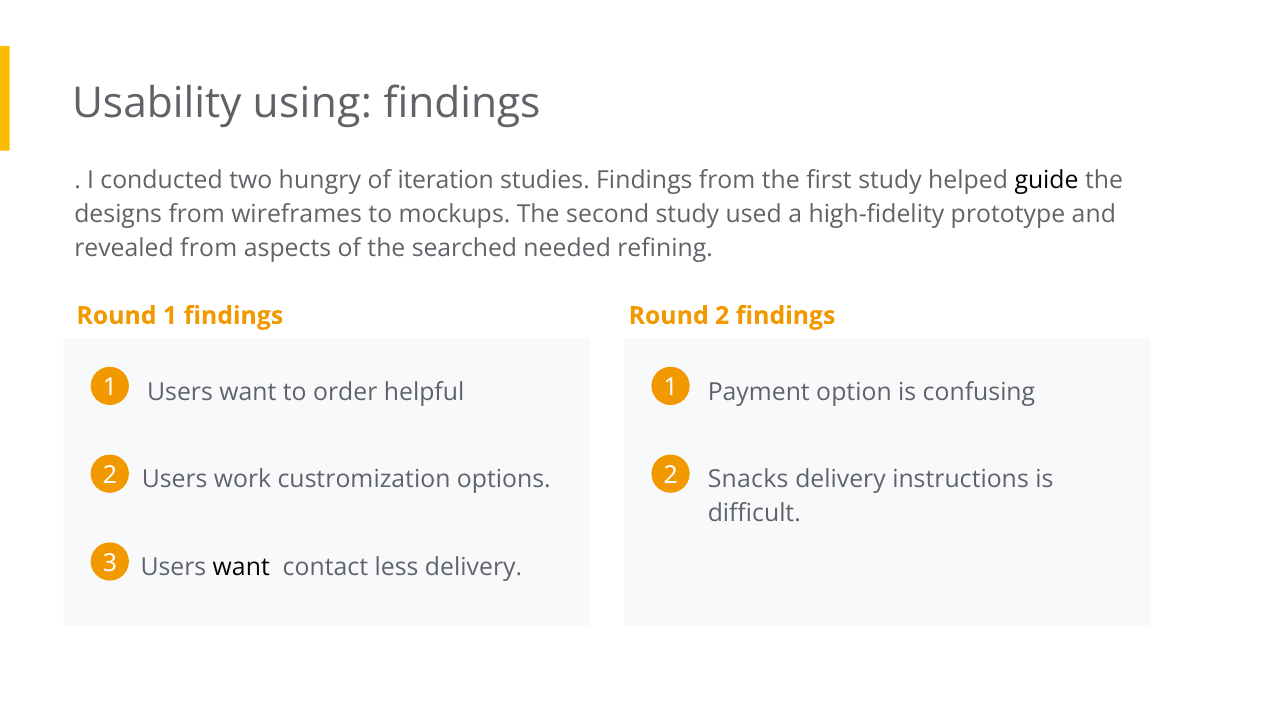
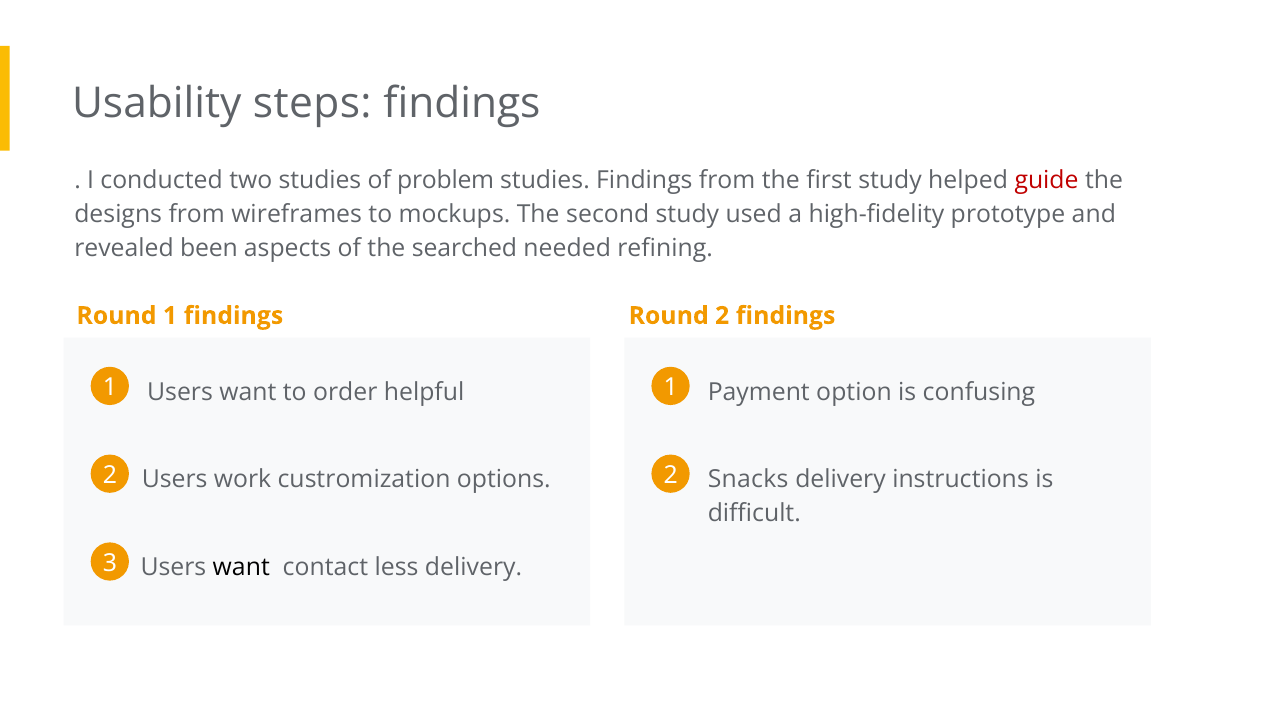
using: using -> steps (312, 104)
two hungry: hungry -> studies (320, 180)
iteration: iteration -> problem (446, 180)
guide colour: black -> red (1047, 180)
revealed from: from -> been (209, 249)
